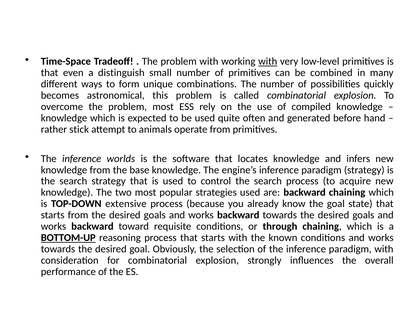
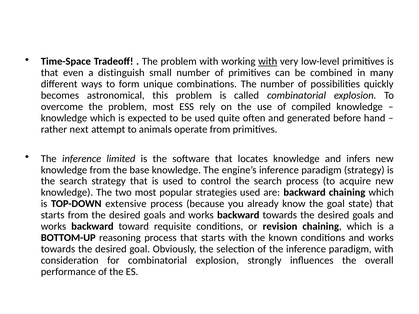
stick: stick -> next (79, 129)
worlds: worlds -> limited (121, 159)
through: through -> revision (280, 227)
BOTTOM-UP underline: present -> none (68, 238)
